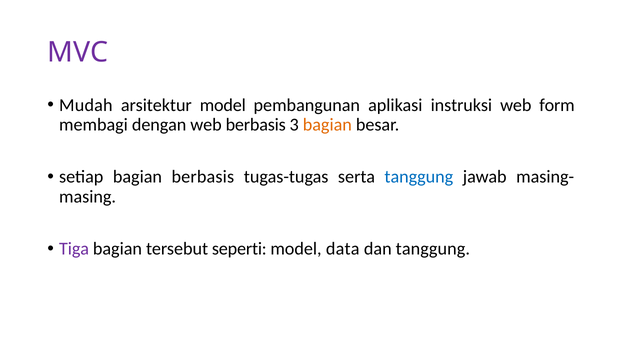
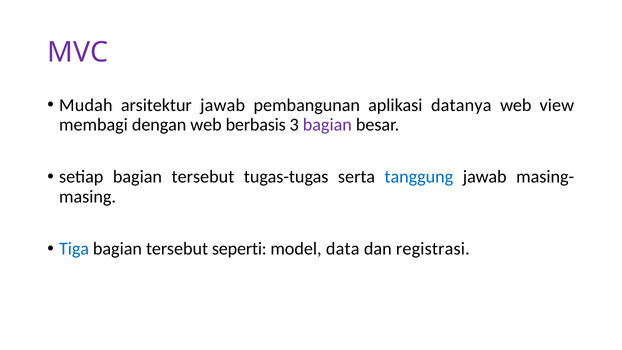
arsitektur model: model -> jawab (223, 105)
instruksi: instruksi -> datanya (461, 105)
form: form -> view (557, 105)
bagian colour: orange -> purple (327, 125)
setiap bagian berbasis: berbasis -> tersebut (203, 177)
Tiga colour: purple -> blue (74, 249)
dan tanggung: tanggung -> registrasi (433, 249)
